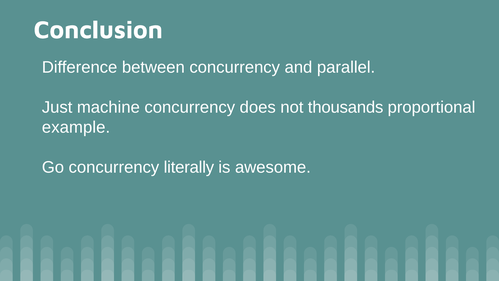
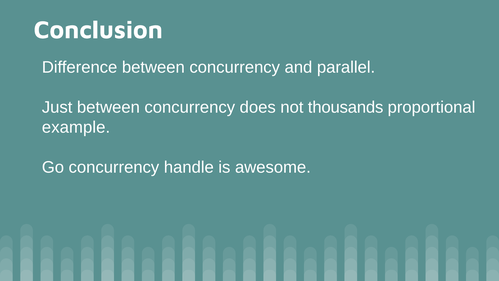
Just machine: machine -> between (108, 107)
literally: literally -> handle (189, 167)
